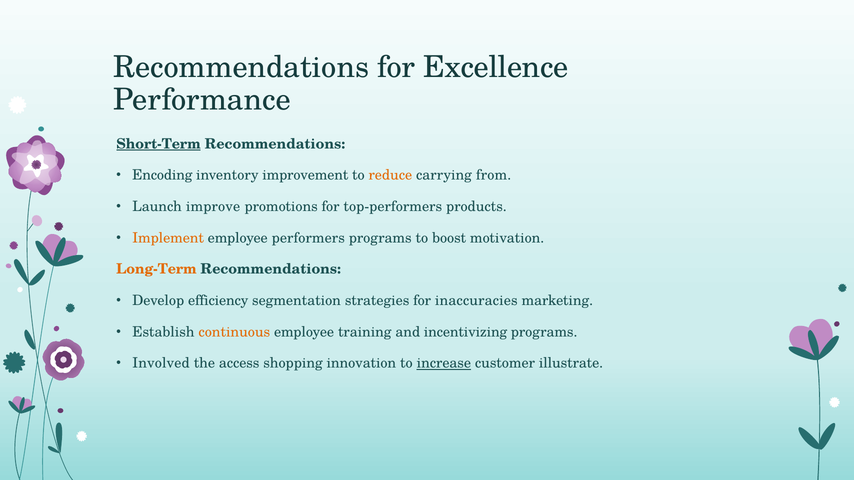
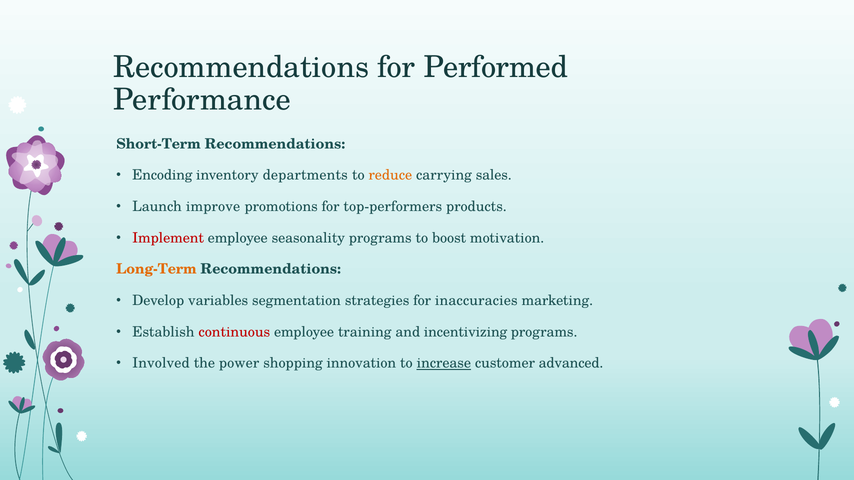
Excellence: Excellence -> Performed (496, 67)
Short-Term underline: present -> none (159, 144)
improvement: improvement -> departments (305, 175)
from: from -> sales (494, 175)
Implement colour: orange -> red (168, 238)
performers: performers -> seasonality (308, 238)
efficiency: efficiency -> variables (218, 301)
continuous colour: orange -> red (234, 332)
access: access -> power (239, 364)
illustrate: illustrate -> advanced (571, 364)
